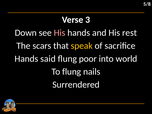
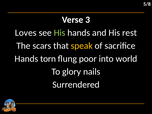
Down: Down -> Loves (26, 33)
His colour: pink -> light green (60, 33)
said: said -> torn (48, 59)
To flung: flung -> glory (72, 72)
